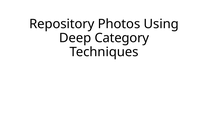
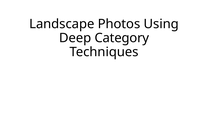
Repository: Repository -> Landscape (62, 24)
